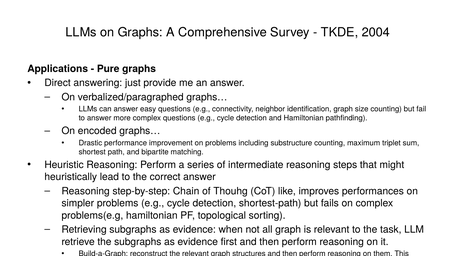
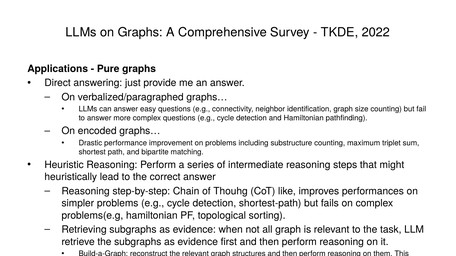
2004: 2004 -> 2022 (376, 33)
